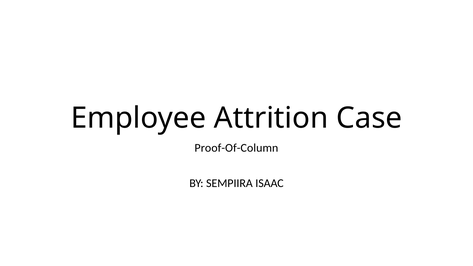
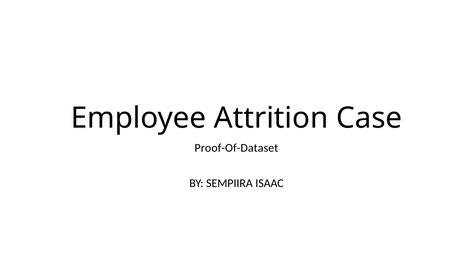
Proof-Of-Column: Proof-Of-Column -> Proof-Of-Dataset (236, 148)
